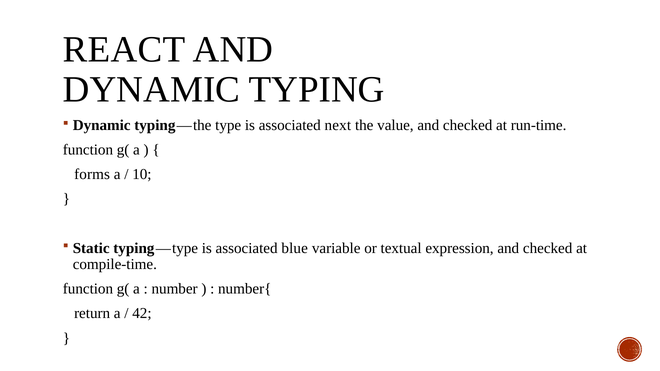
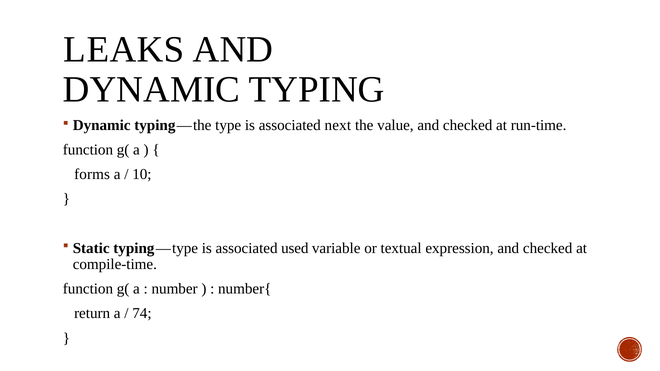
REACT: REACT -> LEAKS (124, 50)
blue: blue -> used (295, 248)
42: 42 -> 74 (142, 314)
